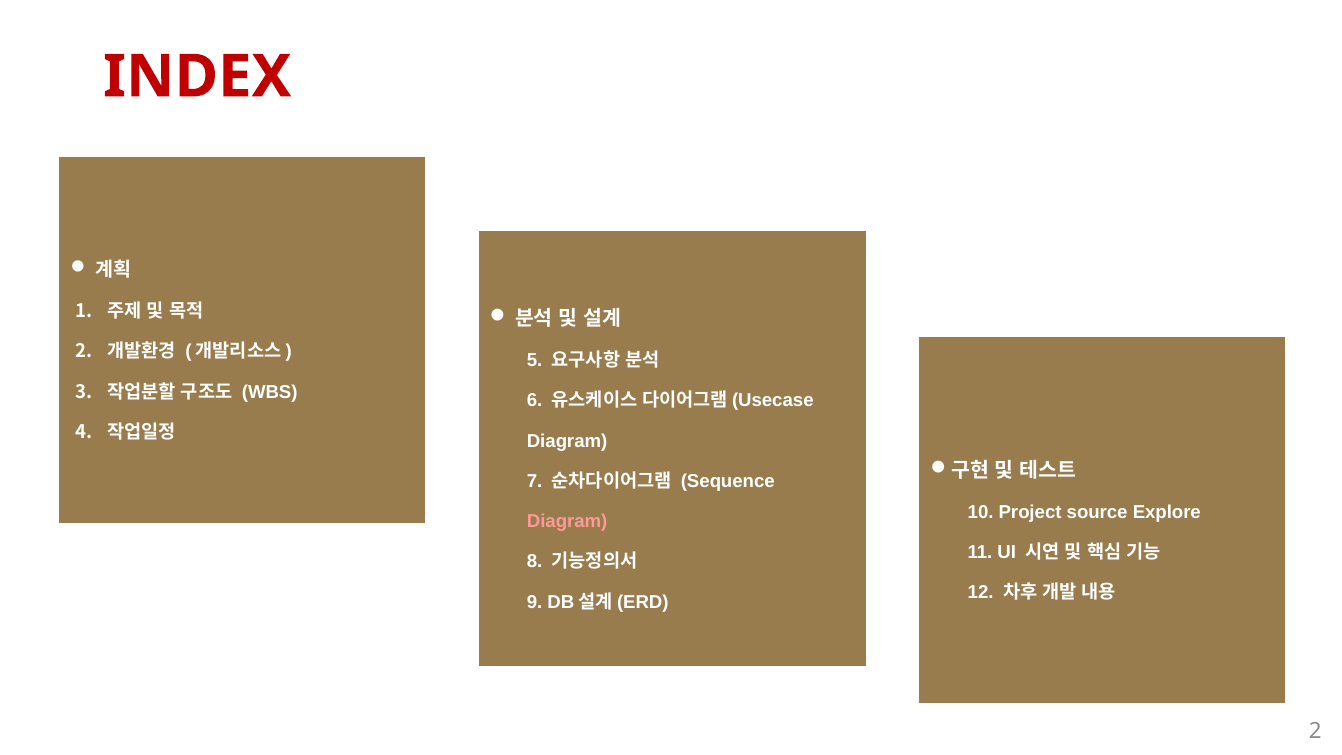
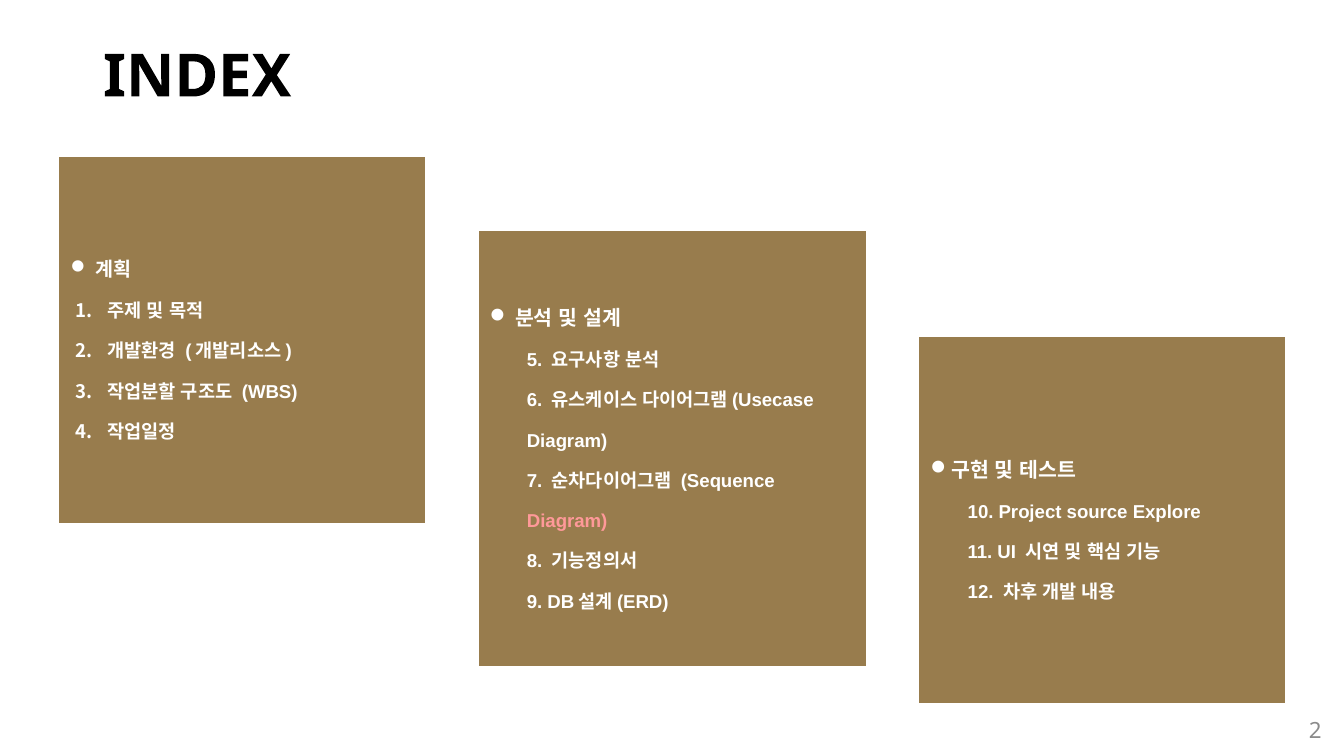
INDEX colour: red -> black (197, 77)
